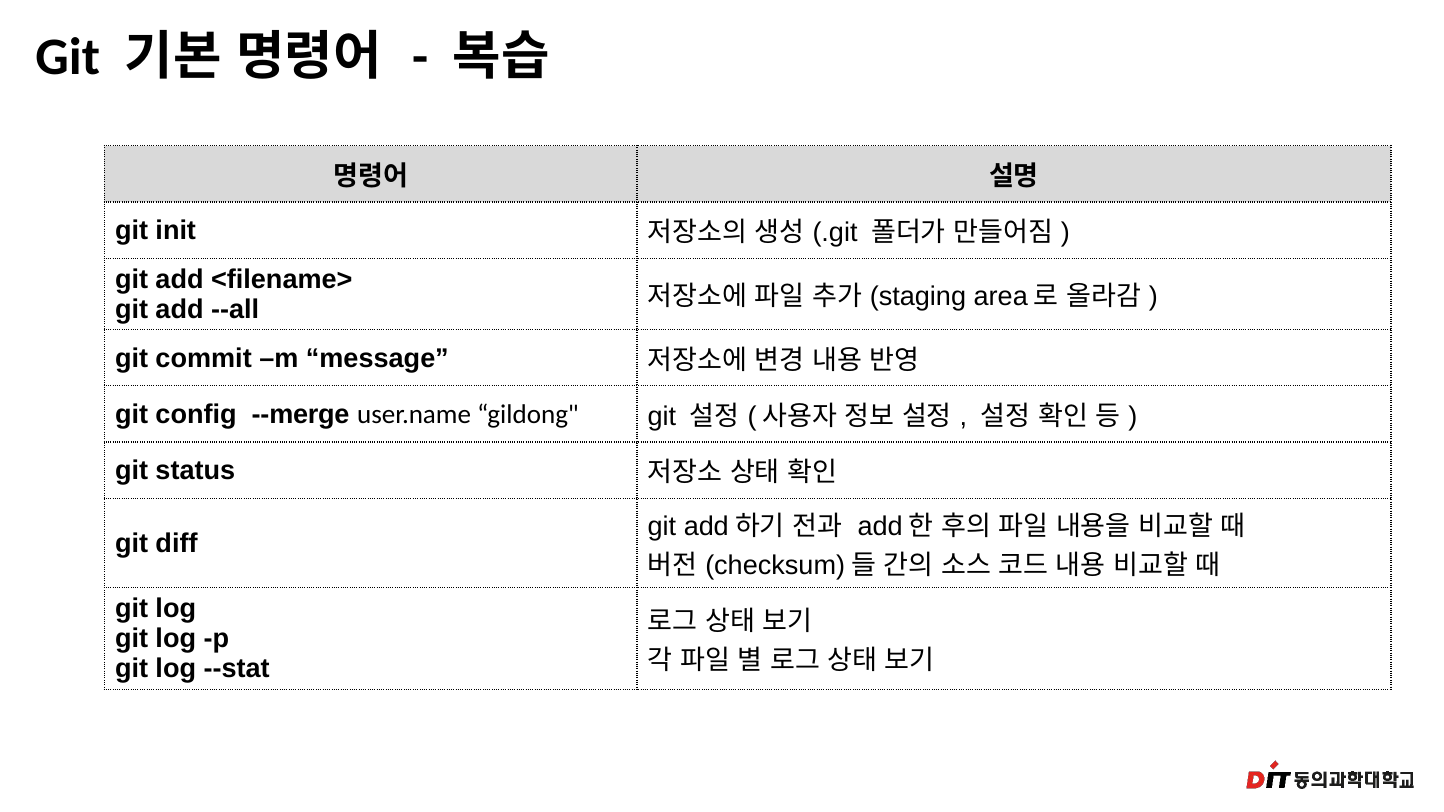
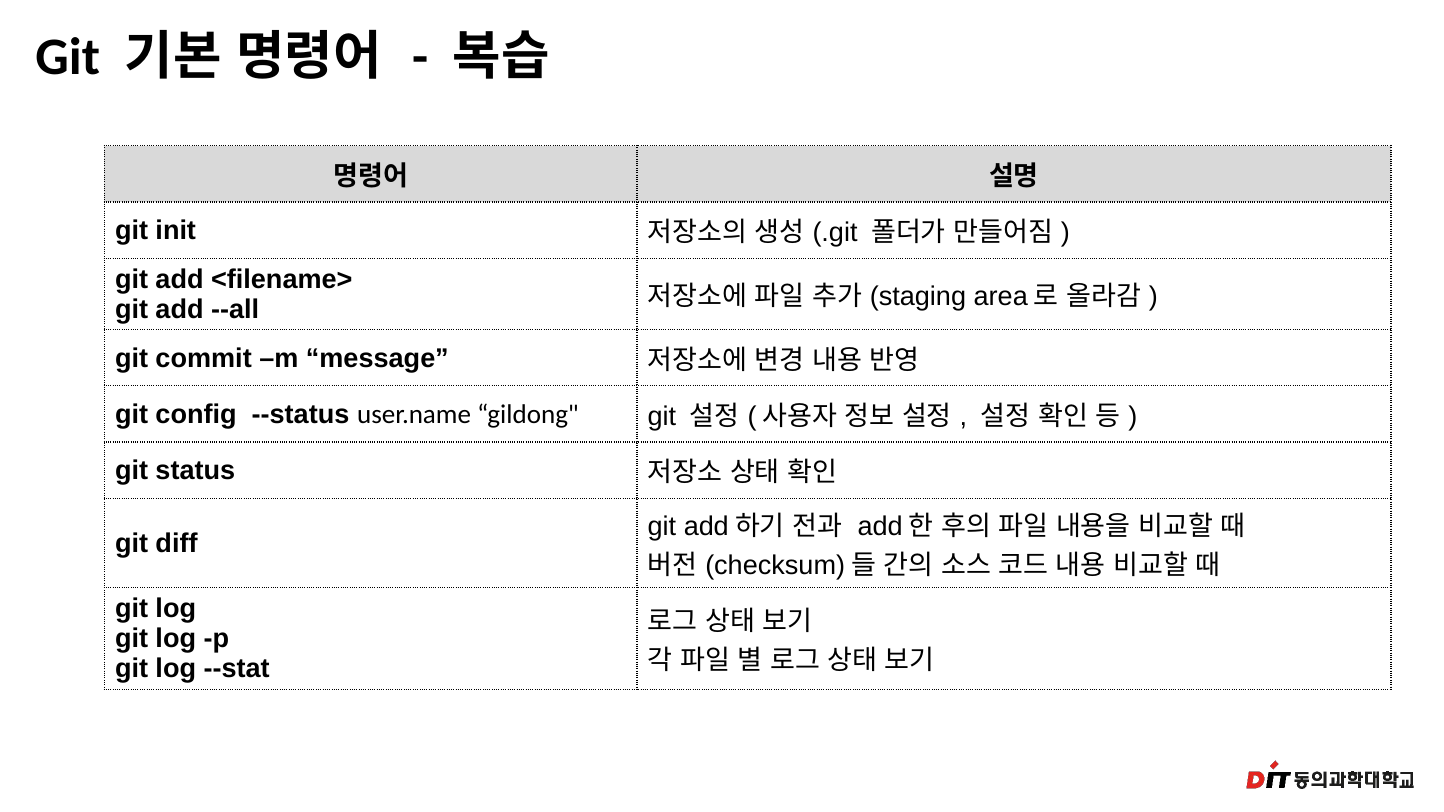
--merge: --merge -> --status (301, 414)
